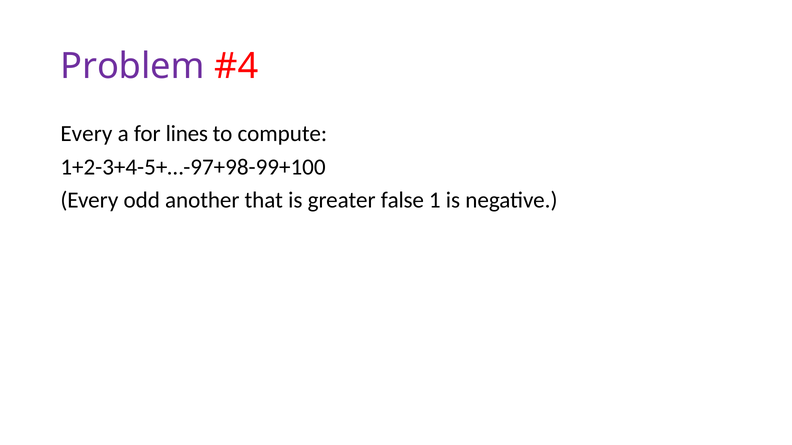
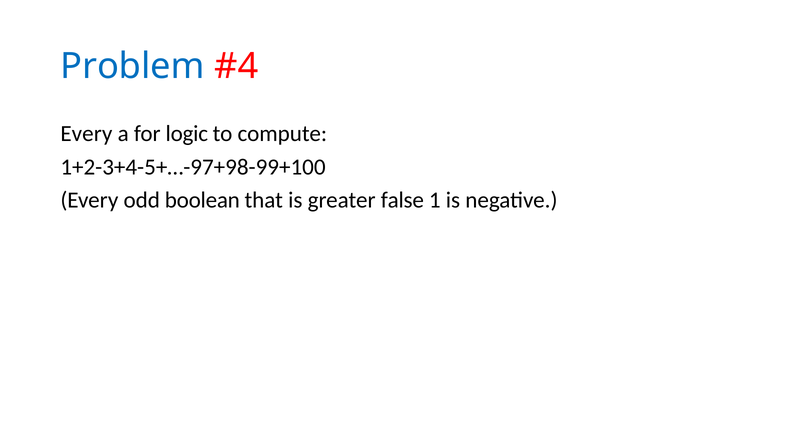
Problem colour: purple -> blue (133, 67)
lines: lines -> logic (187, 134)
another: another -> boolean (202, 200)
